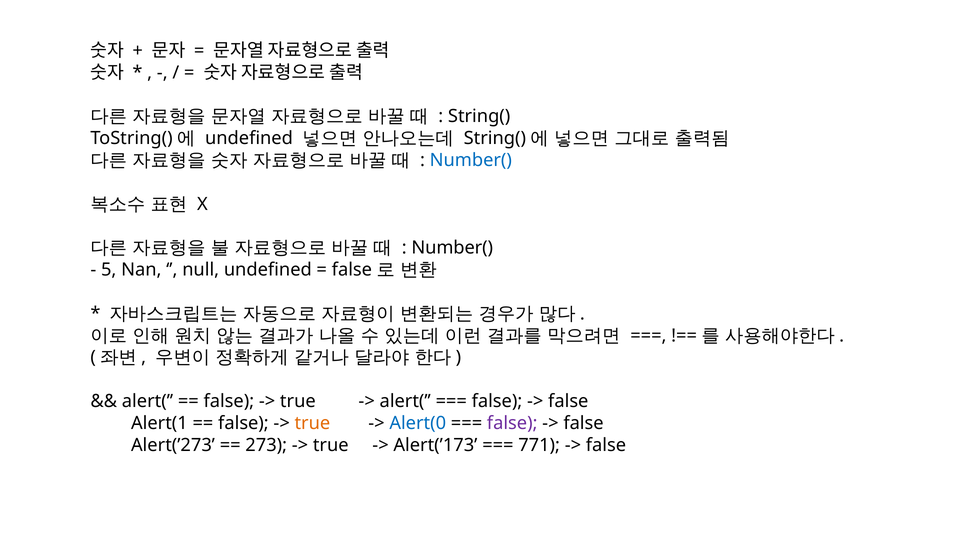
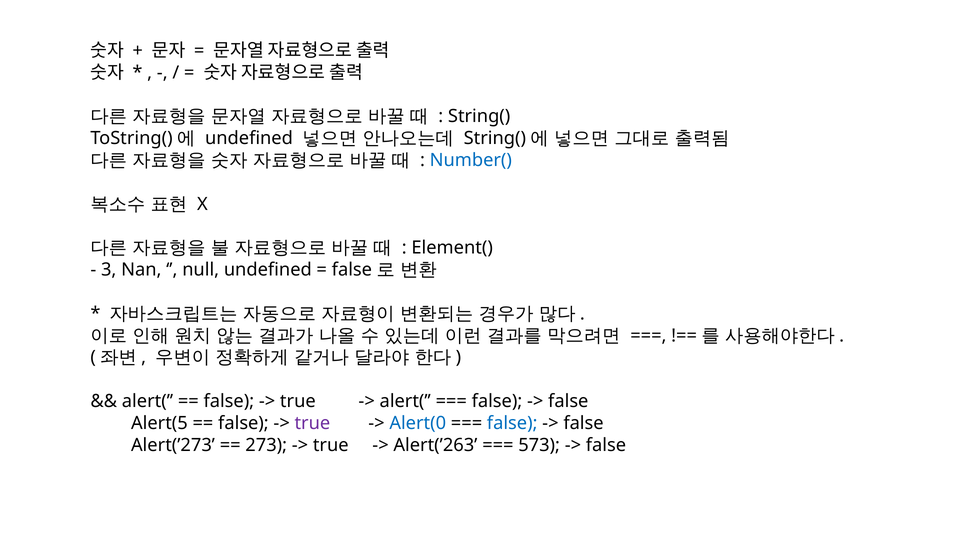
Number(: Number( -> Element( (452, 248)
5: 5 -> 3 (109, 270)
Alert(1: Alert(1 -> Alert(5 (159, 424)
true colour: orange -> purple (312, 424)
false colour: purple -> blue (512, 424)
Alert(’173: Alert(’173 -> Alert(’263 (435, 445)
771: 771 -> 573 (539, 445)
